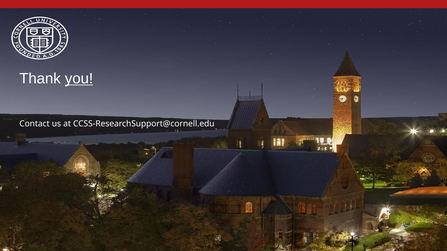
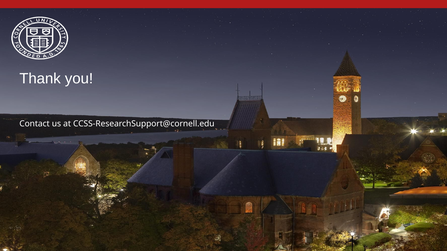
you underline: present -> none (79, 79)
